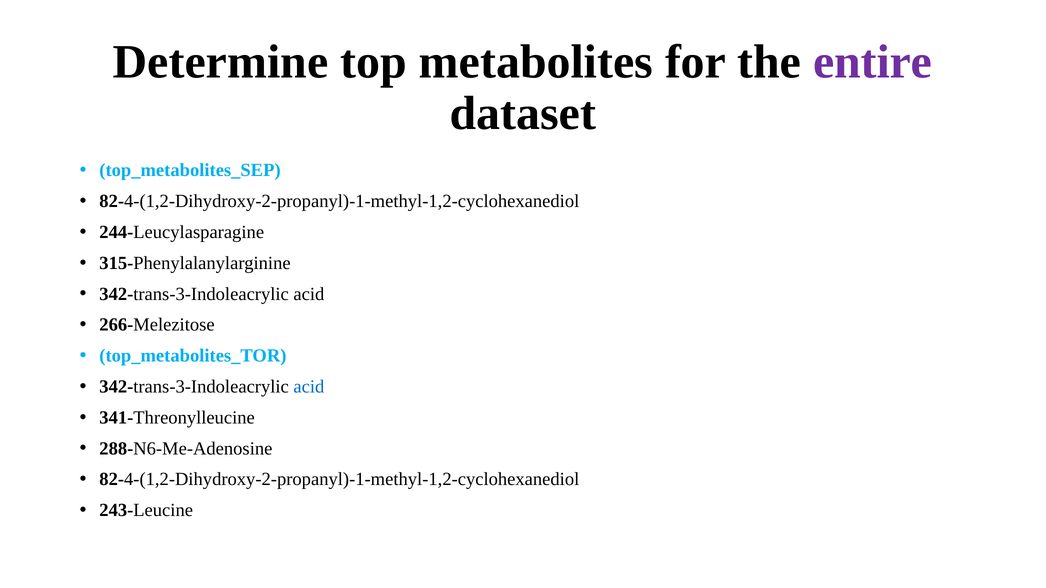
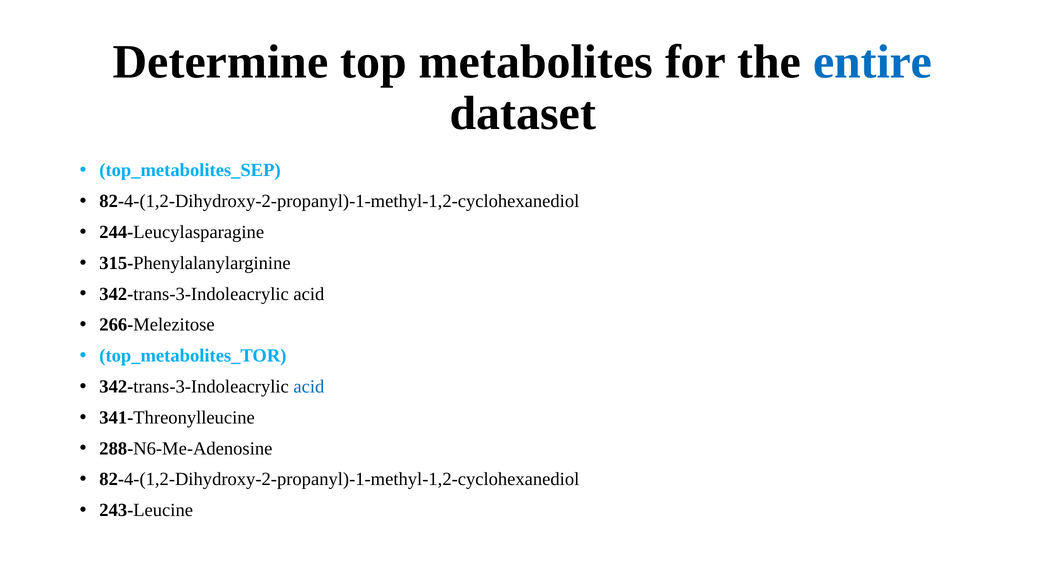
entire colour: purple -> blue (873, 62)
